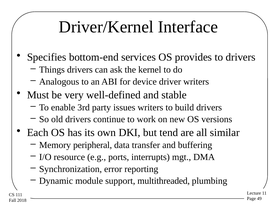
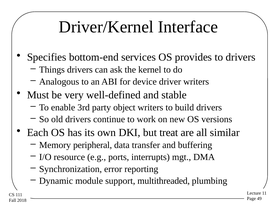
issues: issues -> object (124, 107)
tend: tend -> treat (169, 132)
